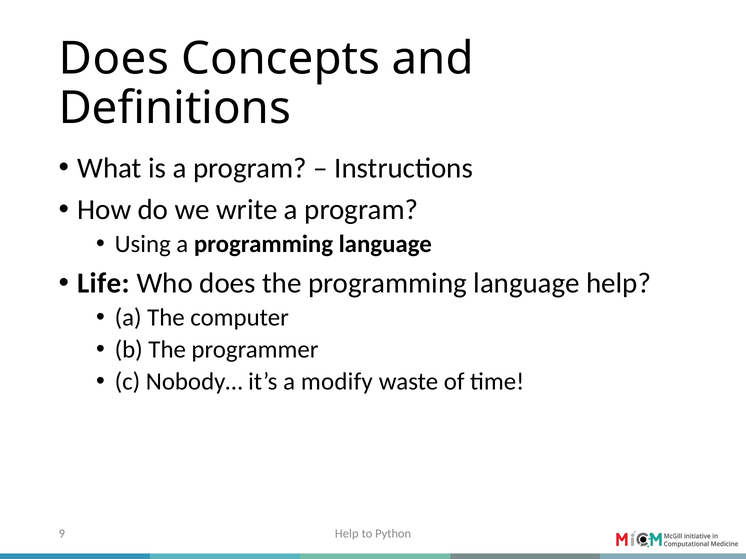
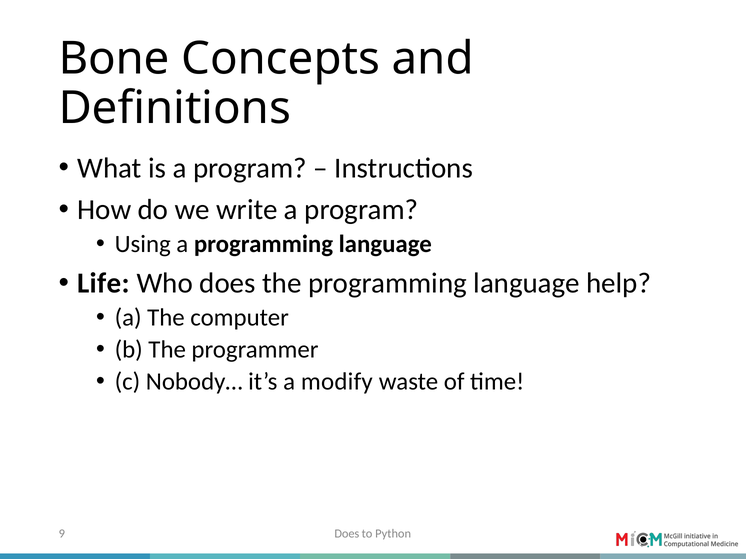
Does: Does -> Bone (114, 59)
Help: Help -> Does (347, 534)
